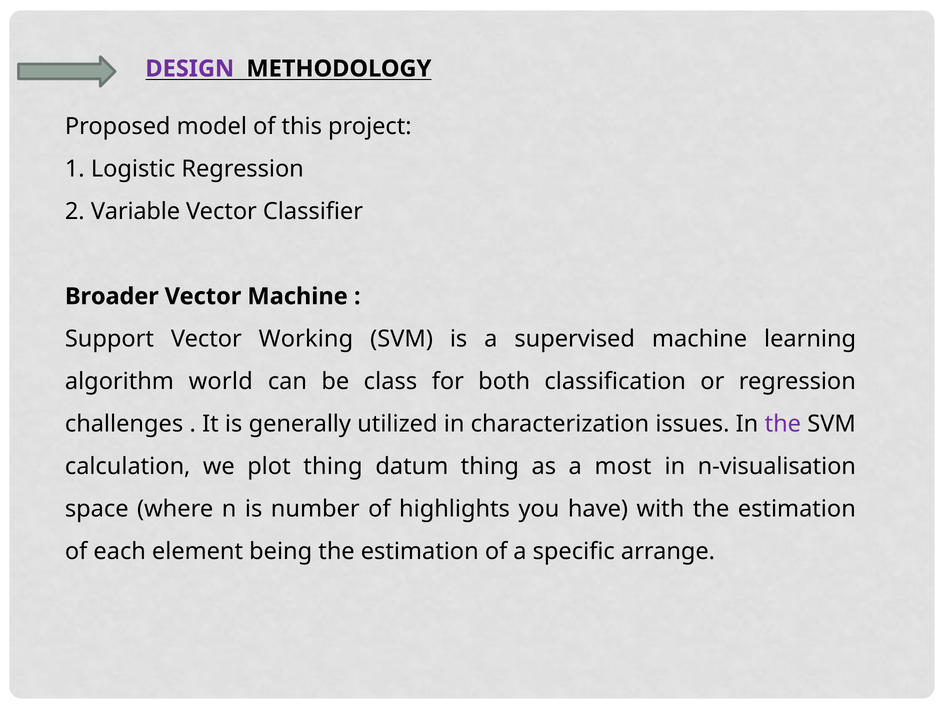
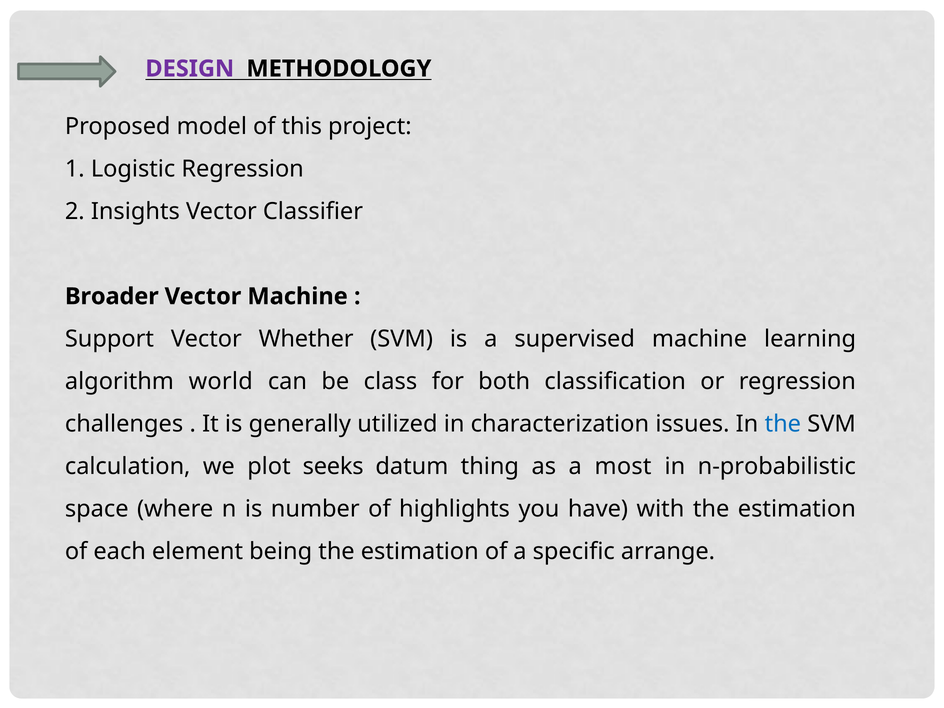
Variable: Variable -> Insights (135, 211)
Working: Working -> Whether (306, 339)
the colour: purple -> blue (783, 424)
plot thing: thing -> seeks (333, 466)
n-visualisation: n-visualisation -> n-probabilistic (777, 466)
